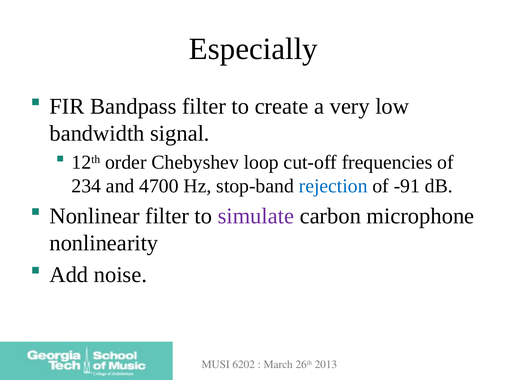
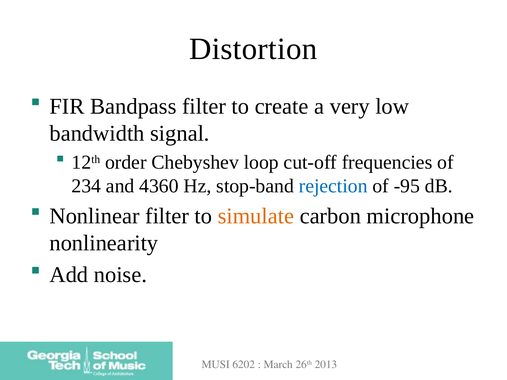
Especially: Especially -> Distortion (253, 49)
4700: 4700 -> 4360 (159, 186)
-91: -91 -> -95 (407, 186)
simulate colour: purple -> orange (256, 216)
